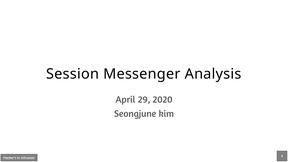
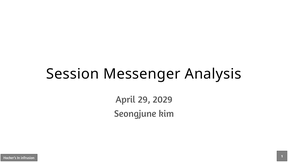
2020: 2020 -> 2029 (163, 99)
